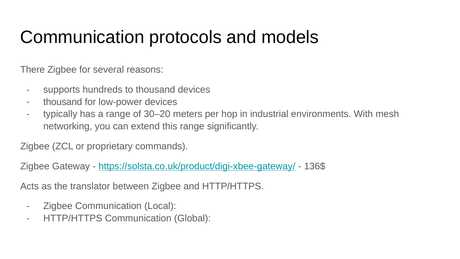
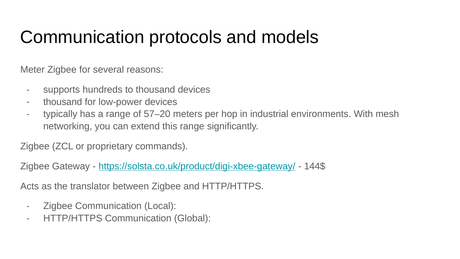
There: There -> Meter (33, 70)
30–20: 30–20 -> 57–20 (157, 114)
136$: 136$ -> 144$ (315, 166)
